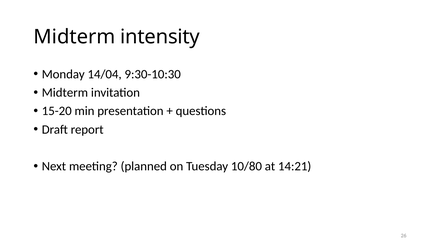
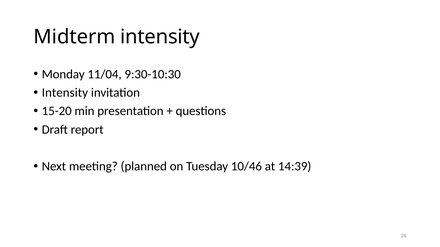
14/04: 14/04 -> 11/04 (105, 74)
Midterm: Midterm -> Intensity (65, 93)
10/80: 10/80 -> 10/46 (246, 167)
14:21: 14:21 -> 14:39 (295, 167)
